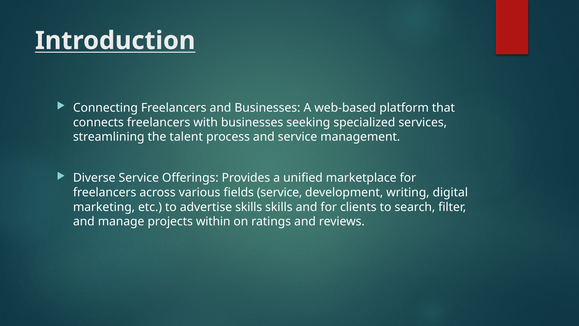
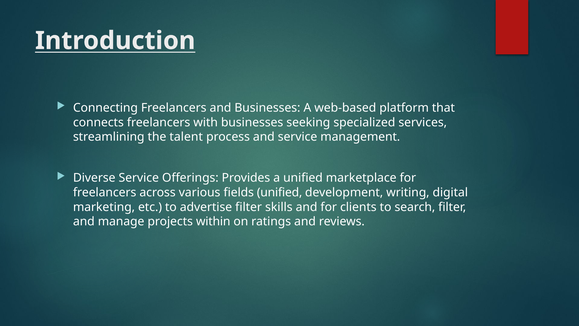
fields service: service -> unified (280, 192)
advertise skills: skills -> filter (249, 207)
